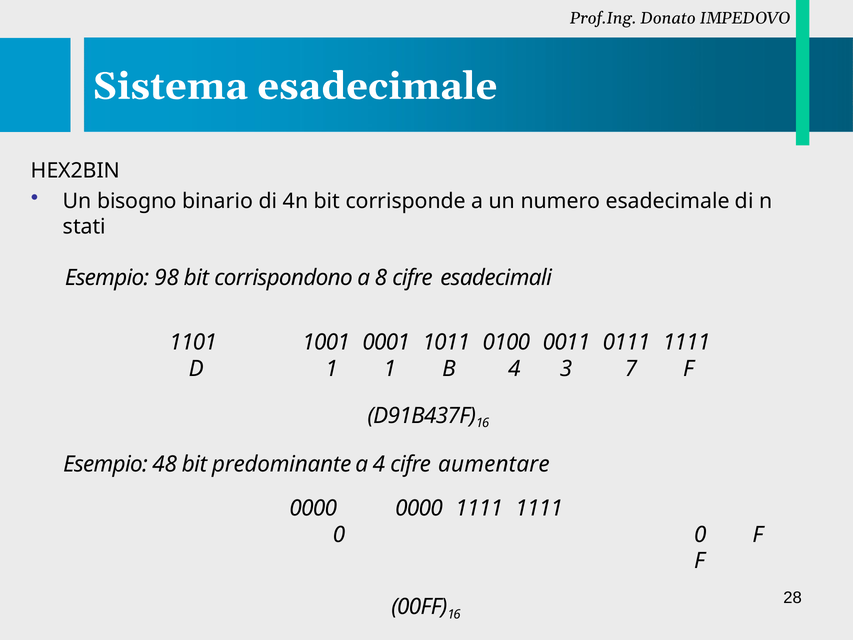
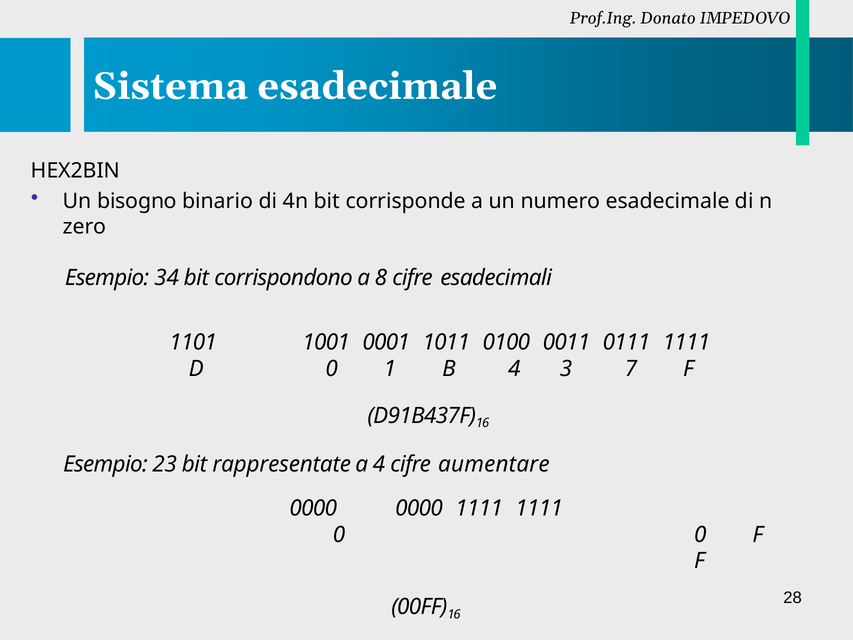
stati: stati -> zero (84, 227)
98: 98 -> 34 (167, 278)
D 1: 1 -> 0 (332, 369)
48: 48 -> 23 (165, 464)
predominante: predominante -> rappresentate (282, 464)
